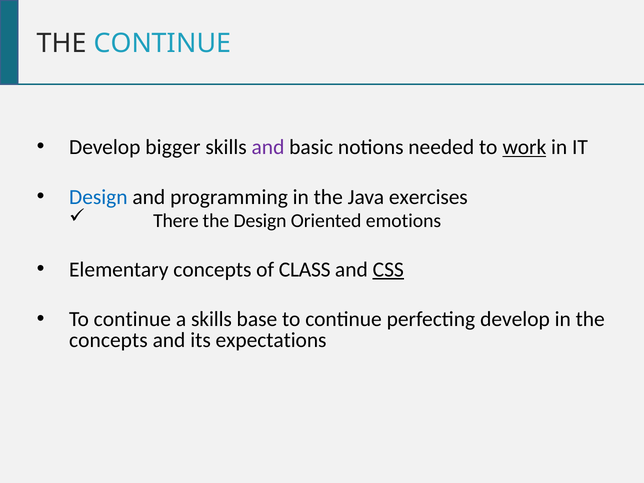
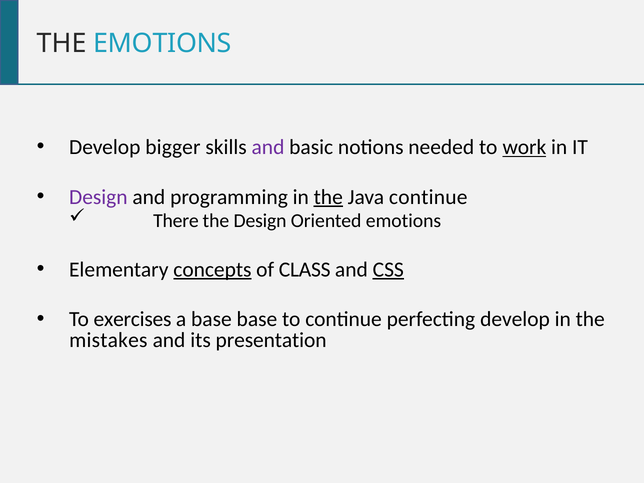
THE CONTINUE: CONTINUE -> EMOTIONS (162, 44)
Design colour: blue -> purple (98, 197)
the underline: none -> present (328, 197)
Java exercises: exercises -> continue (428, 197)
concepts underline: none -> present (212, 270)
continue: continue -> exercises (133, 319)
a skills: skills -> base (211, 319)
concepts: concepts -> mistakes (108, 340)
expectations: expectations -> presentation (271, 340)
